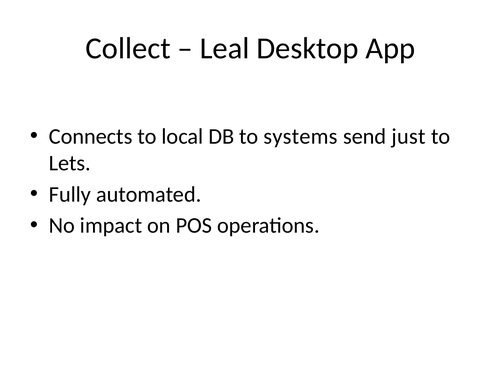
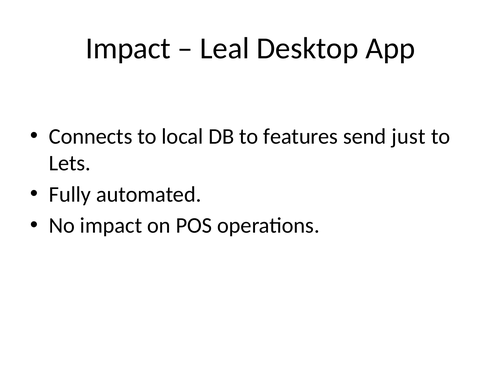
Collect: Collect -> Impact (128, 48)
systems: systems -> features (301, 136)
